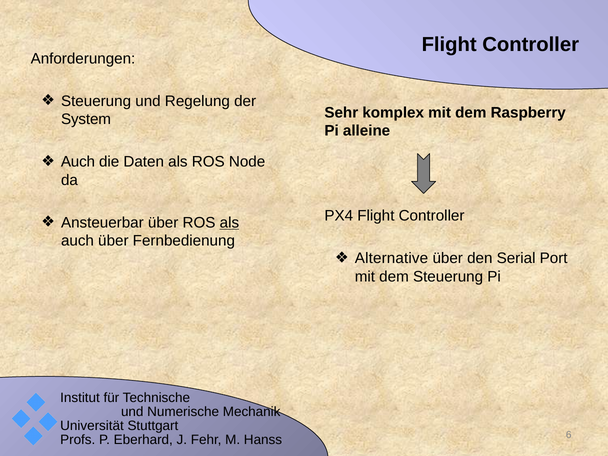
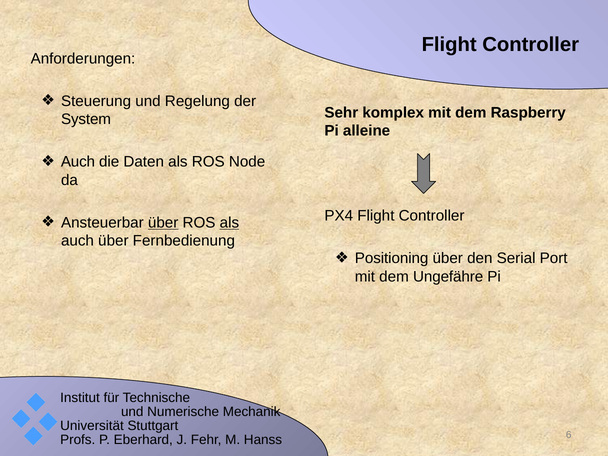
über underline: none -> present (163, 223)
Alternative: Alternative -> Positioning (392, 258)
dem Steuerung: Steuerung -> Ungefähre (448, 277)
